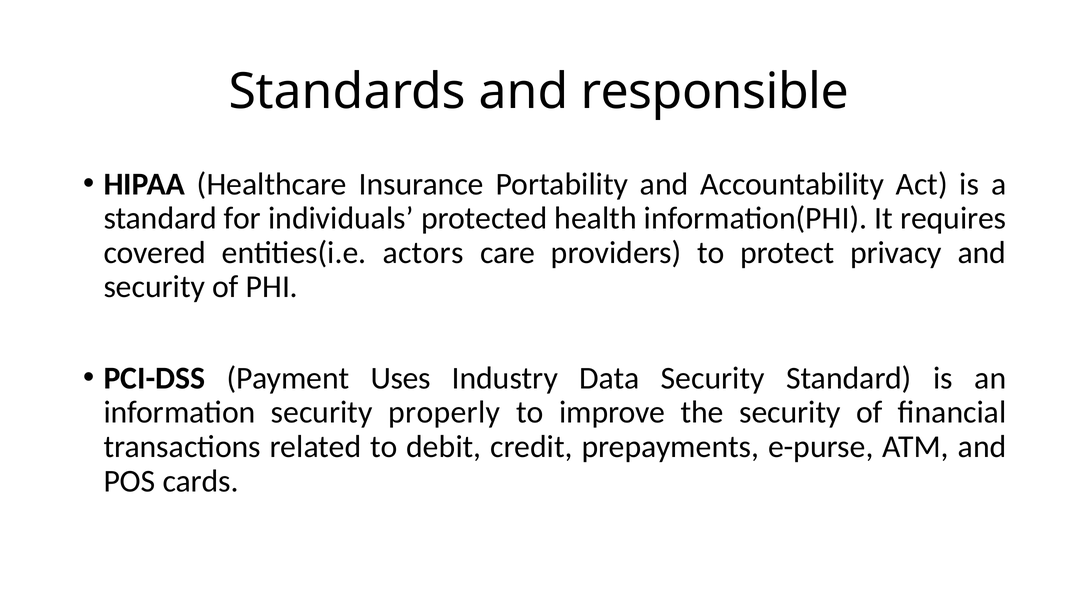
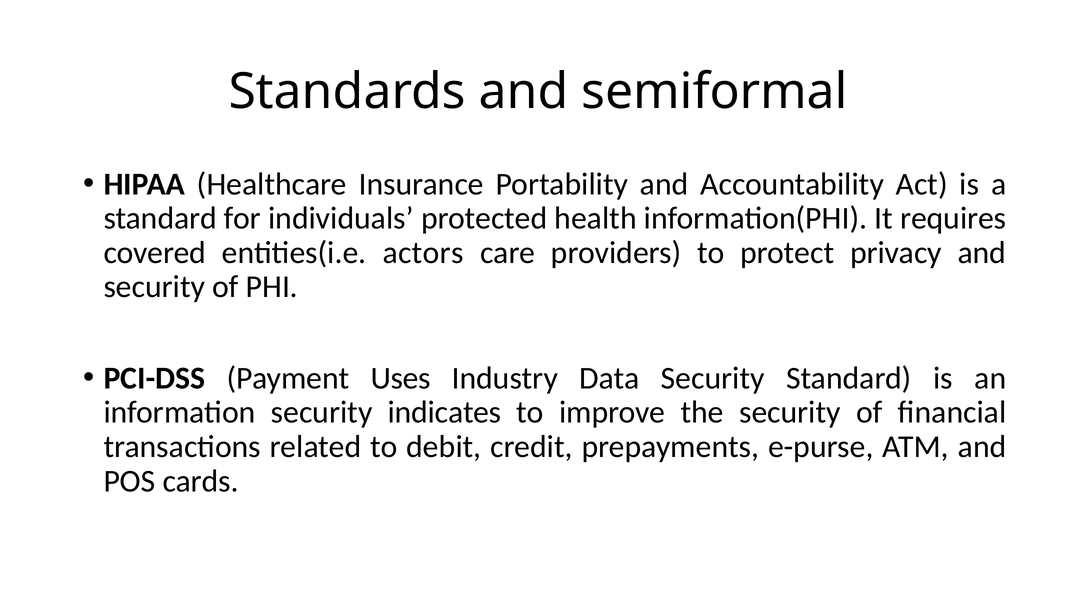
responsible: responsible -> semiformal (715, 92)
properly: properly -> indicates (445, 413)
